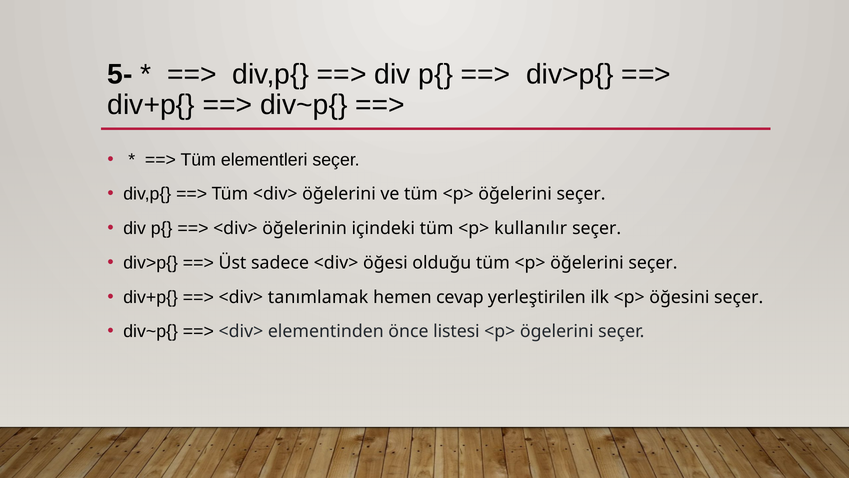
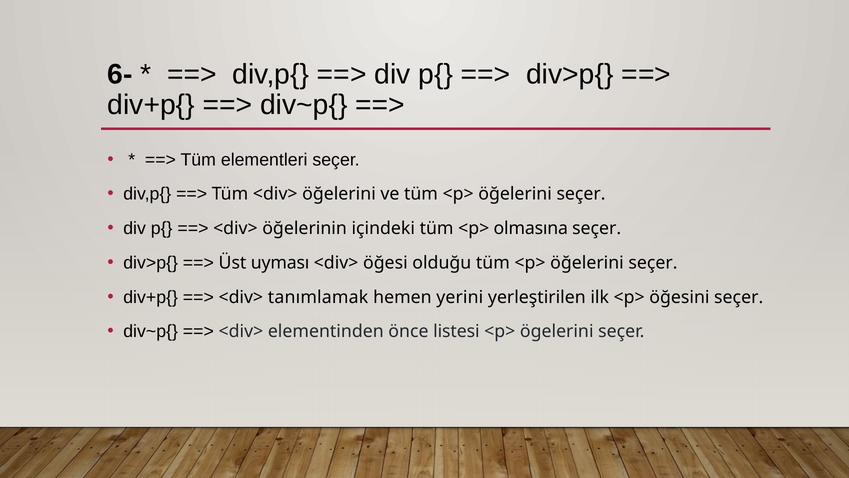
5-: 5- -> 6- (120, 74)
kullanılır: kullanılır -> olmasına (531, 228)
sadece: sadece -> uyması (280, 263)
cevap: cevap -> yerini (460, 297)
